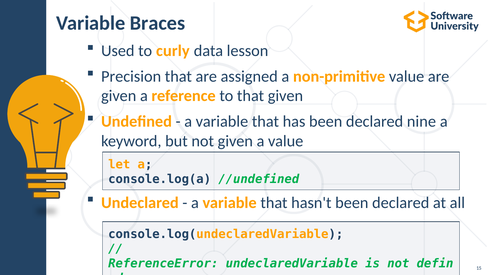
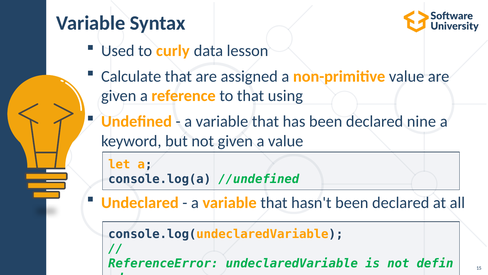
Braces: Braces -> Syntax (158, 23)
Precision: Precision -> Calculate (131, 76)
that given: given -> using (285, 96)
